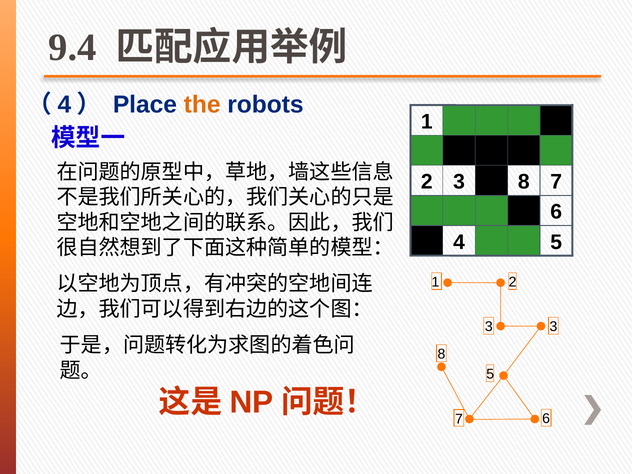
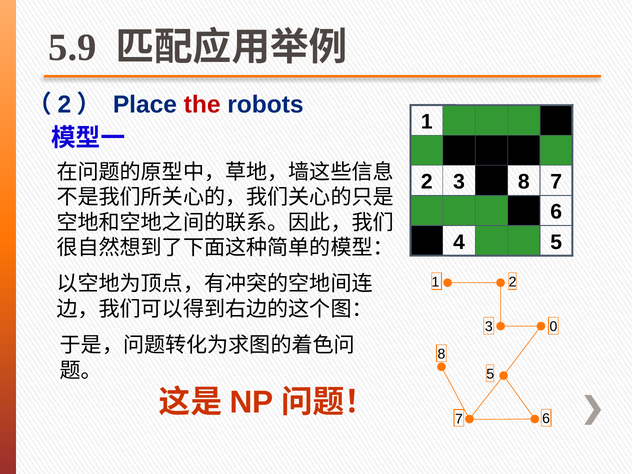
9.4: 9.4 -> 5.9 (73, 48)
4: 4 -> 2 (64, 105)
the colour: orange -> red (202, 105)
3 3: 3 -> 0 (554, 327)
